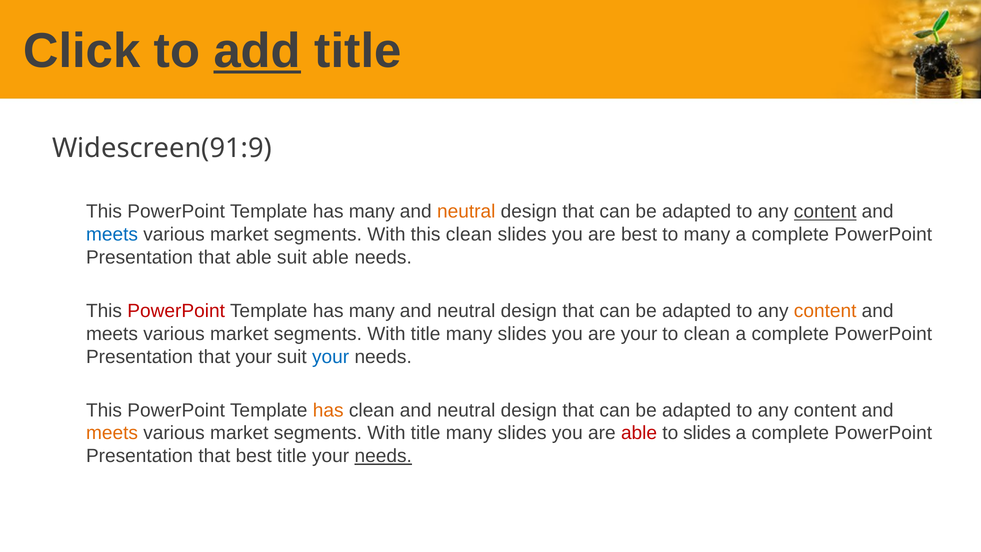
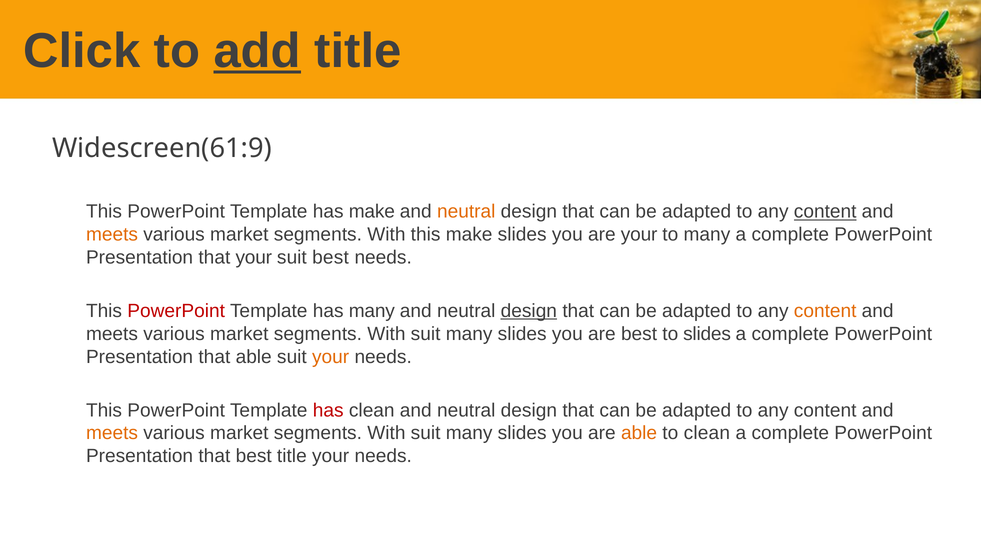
Widescreen(91:9: Widescreen(91:9 -> Widescreen(61:9 (162, 148)
many: many -> make (372, 212)
meets colour: blue -> orange (112, 235)
this clean: clean -> make (469, 235)
are best: best -> your (639, 235)
that able: able -> your (254, 257)
suit able: able -> best (331, 257)
design underline: none -> present (529, 311)
title: title -> suit (426, 334)
are your: your -> best (639, 334)
to clean: clean -> slides (707, 334)
that your: your -> able (254, 357)
your colour: blue -> orange (331, 357)
has colour: orange -> red (328, 410)
title: title -> suit (426, 433)
able colour: red -> orange (639, 433)
to slides: slides -> clean (707, 433)
needs underline: present -> none (383, 456)
